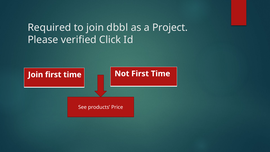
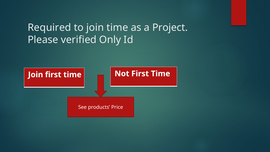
join dbbl: dbbl -> time (117, 27)
Click: Click -> Only (110, 40)
